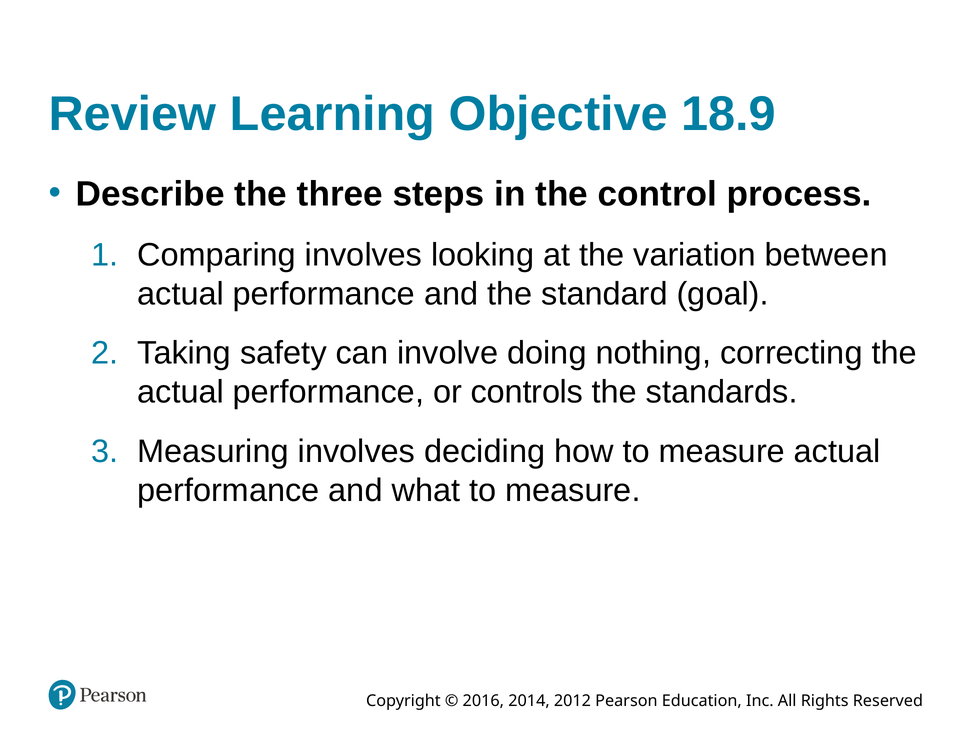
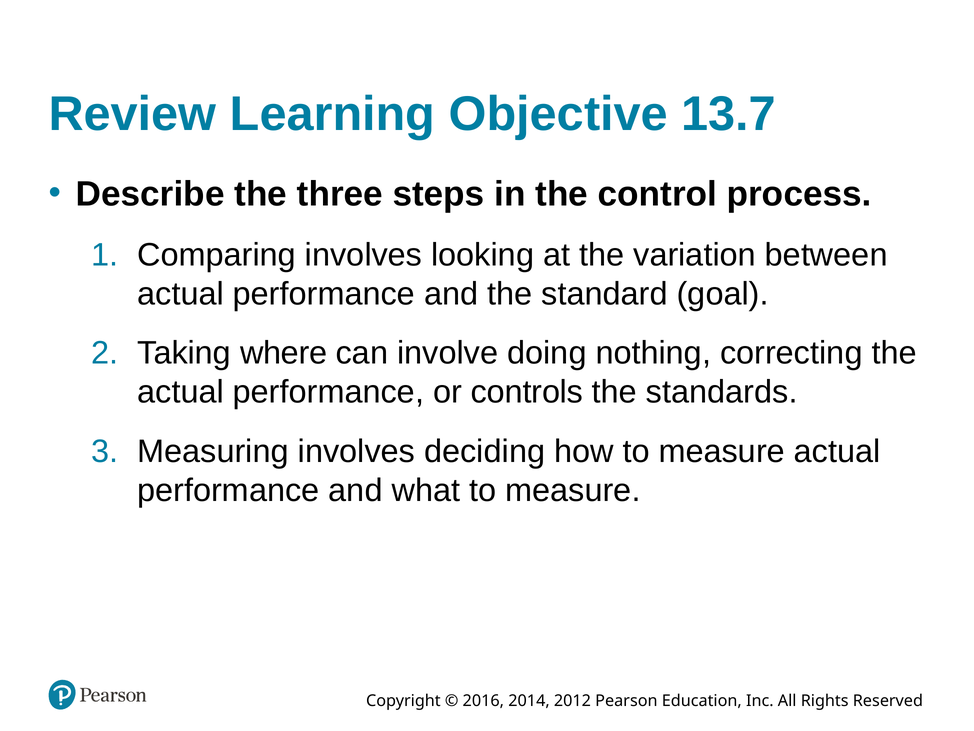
18.9: 18.9 -> 13.7 (729, 114)
safety: safety -> where (284, 353)
